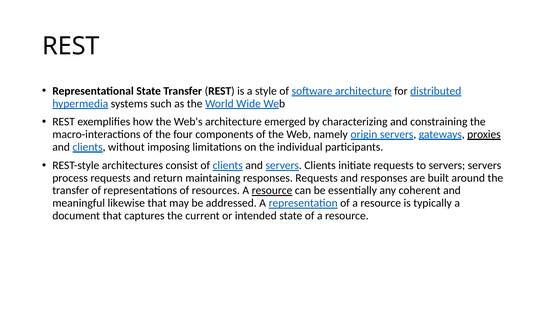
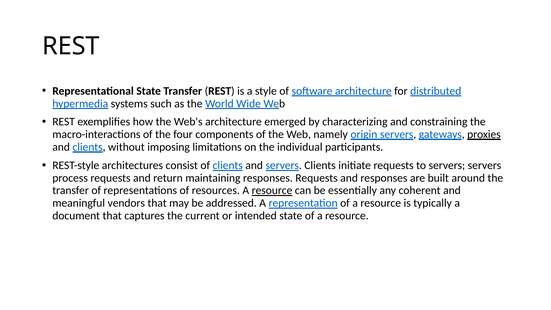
likewise: likewise -> vendors (126, 203)
